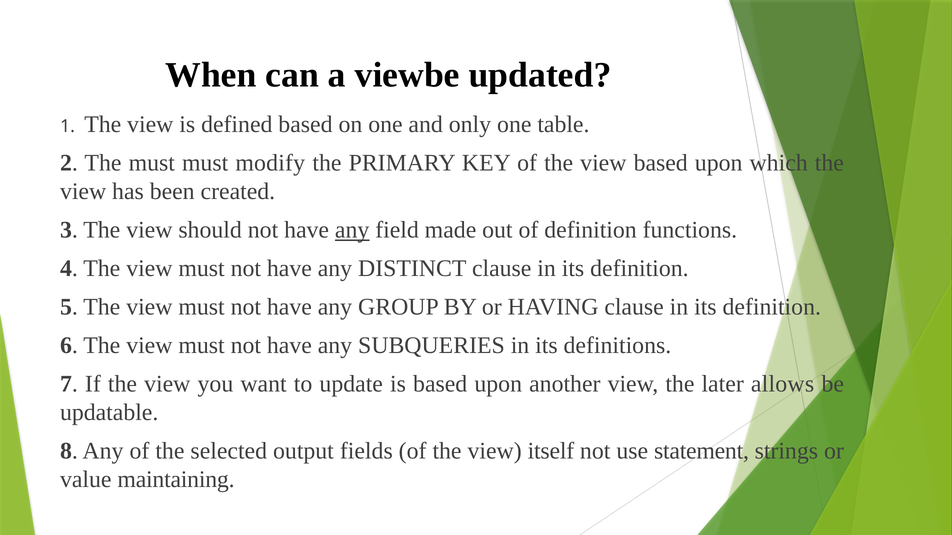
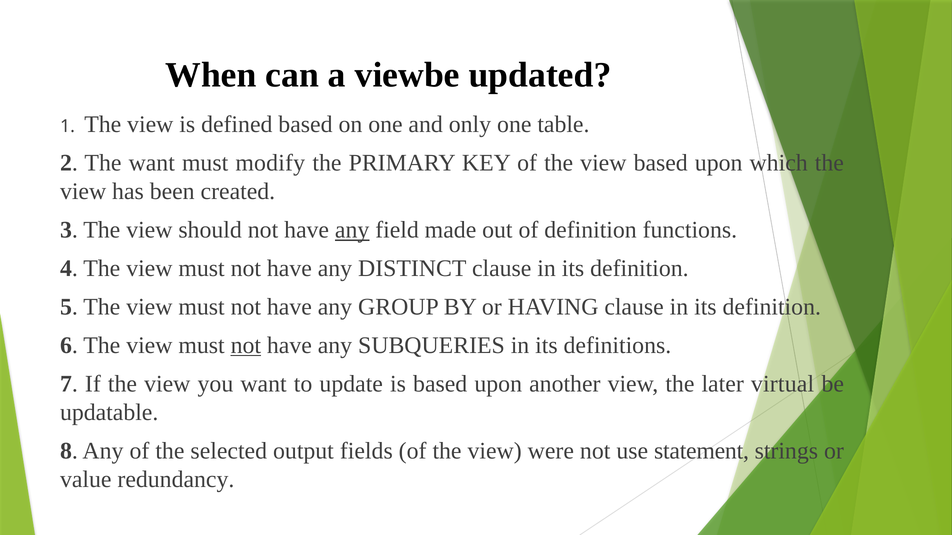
The must: must -> want (152, 163)
not underline: none -> present (246, 346)
allows: allows -> virtual (783, 384)
itself: itself -> were (551, 451)
maintaining: maintaining -> redundancy (176, 480)
